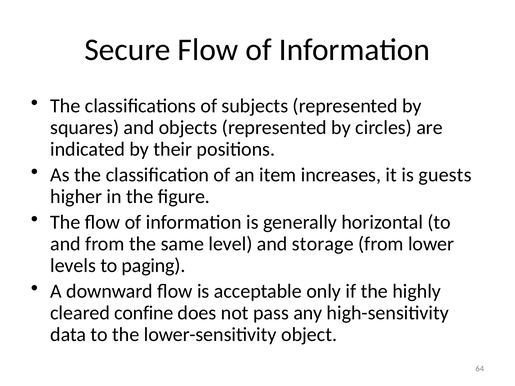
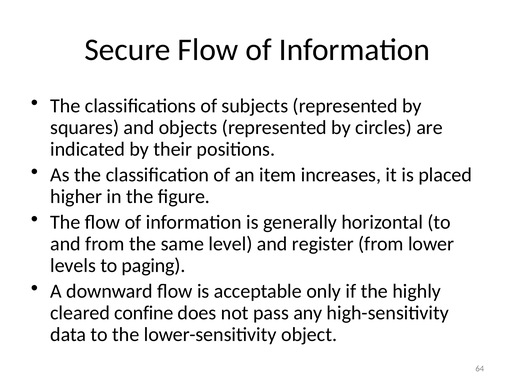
guests: guests -> placed (445, 175)
storage: storage -> register (323, 244)
